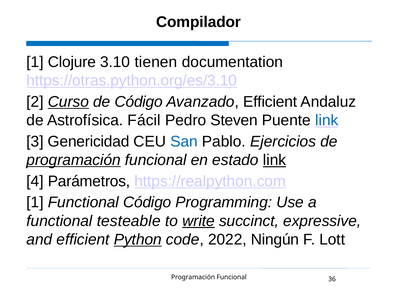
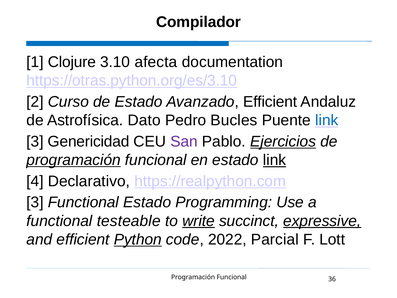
tienen: tienen -> afecta (156, 62)
Curso underline: present -> none (68, 102)
de Código: Código -> Estado (139, 102)
Fácil: Fácil -> Dato (144, 120)
Steven: Steven -> Bucles (234, 120)
San colour: blue -> purple (184, 141)
Ejercicios underline: none -> present (283, 141)
Parámetros: Parámetros -> Declarativo (89, 181)
1: 1 -> 3 (35, 202)
Functional Código: Código -> Estado (147, 202)
expressive underline: none -> present (322, 221)
Ningún: Ningún -> Parcial (275, 239)
